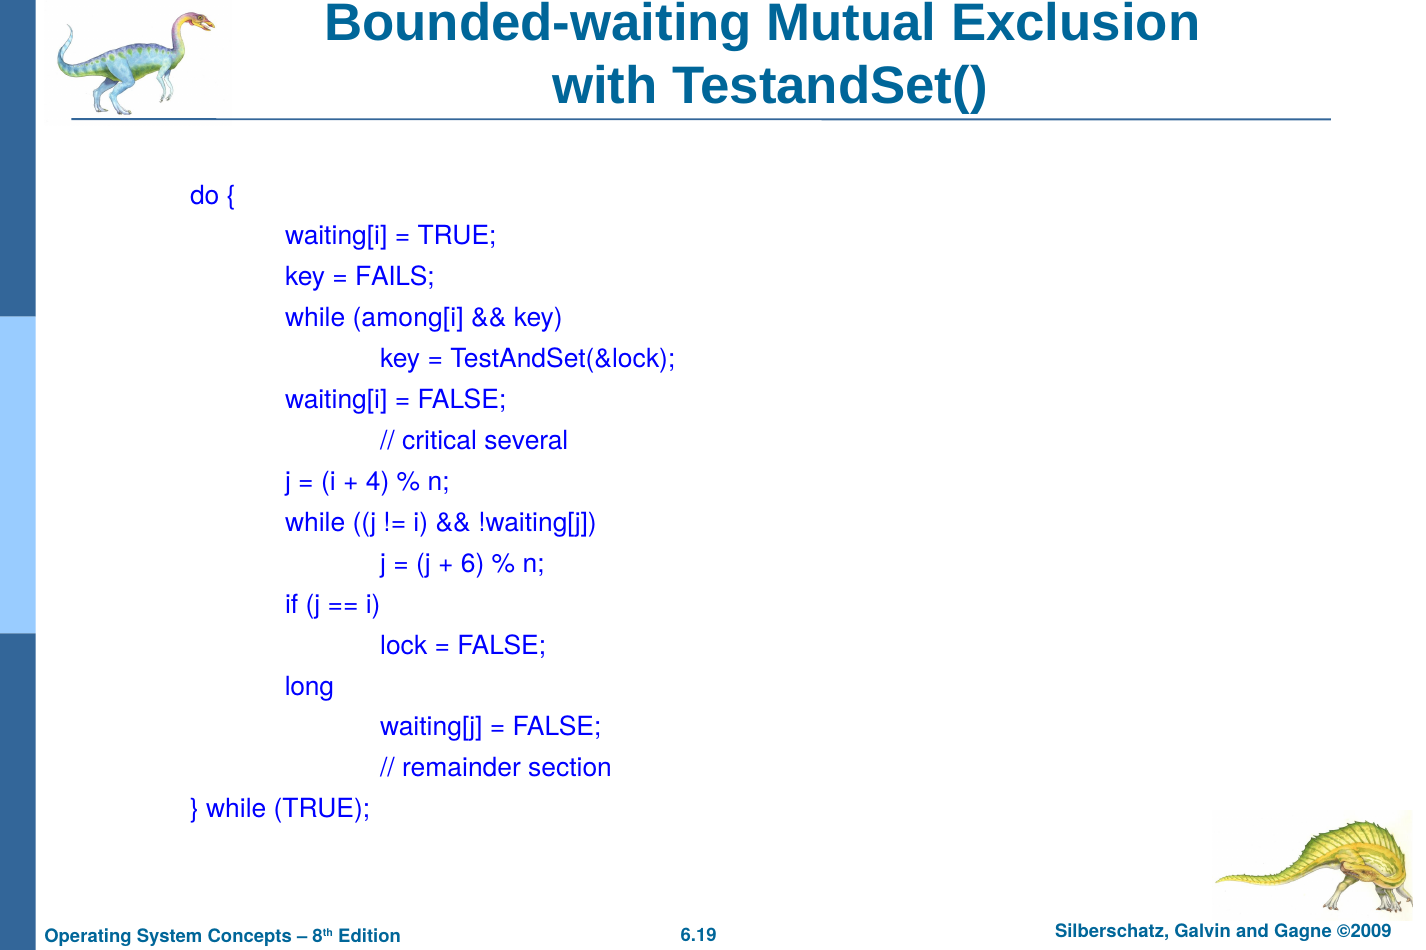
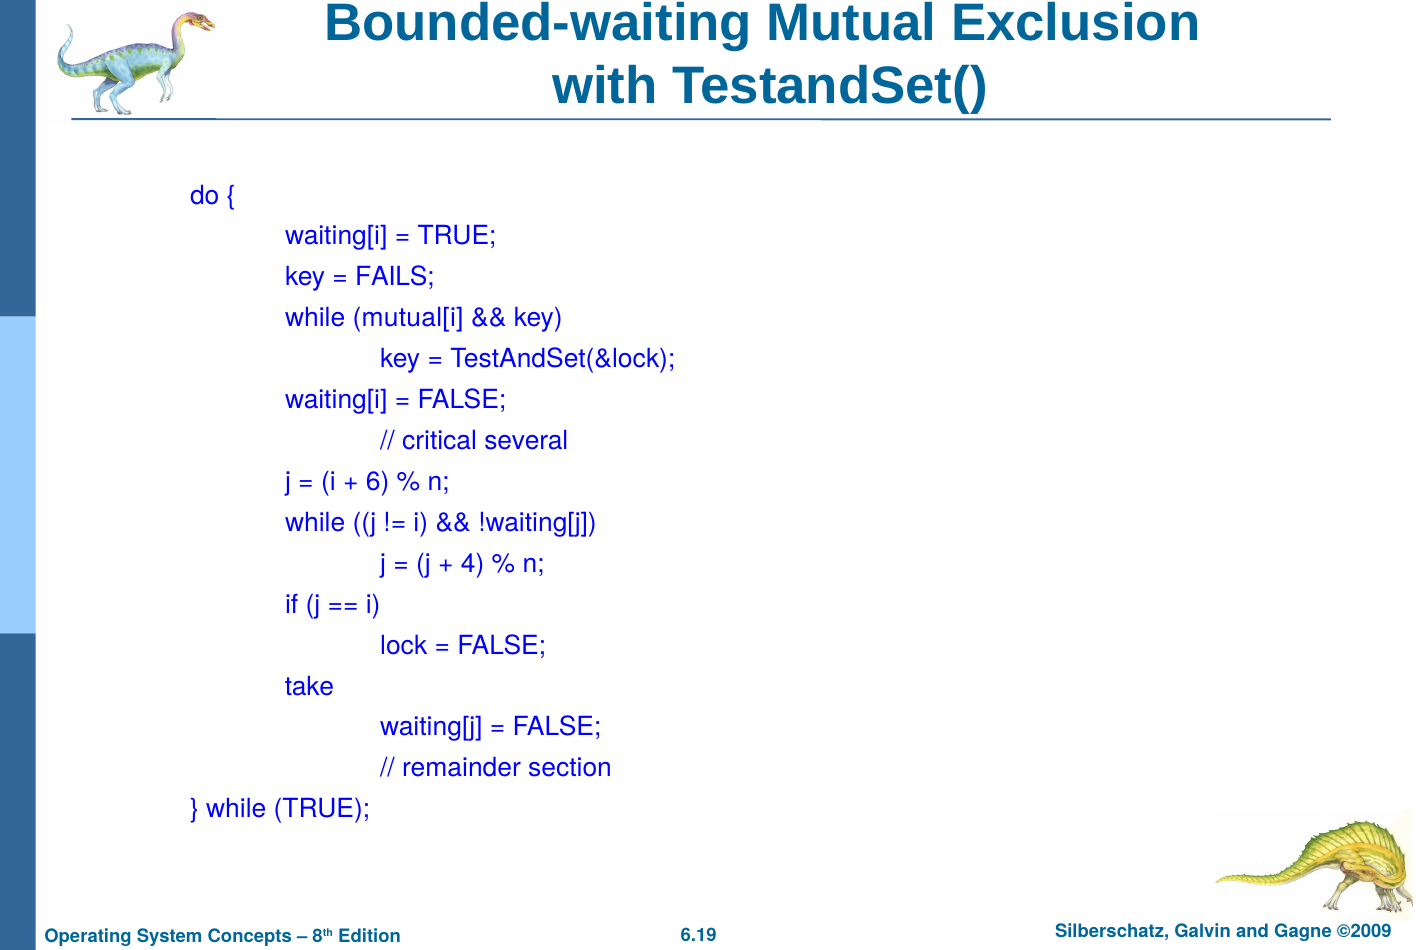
among[i: among[i -> mutual[i (408, 318)
4: 4 -> 6 (378, 482)
6: 6 -> 4 (473, 564)
long: long -> take (309, 687)
